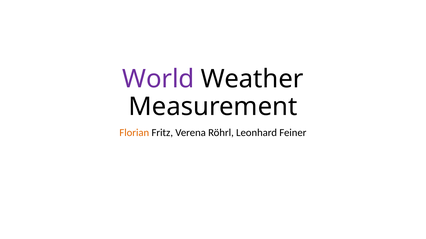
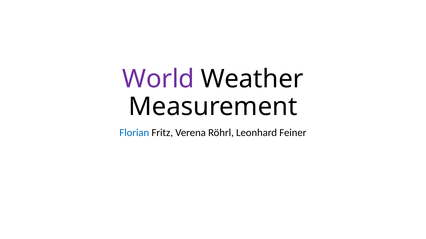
Florian colour: orange -> blue (134, 133)
